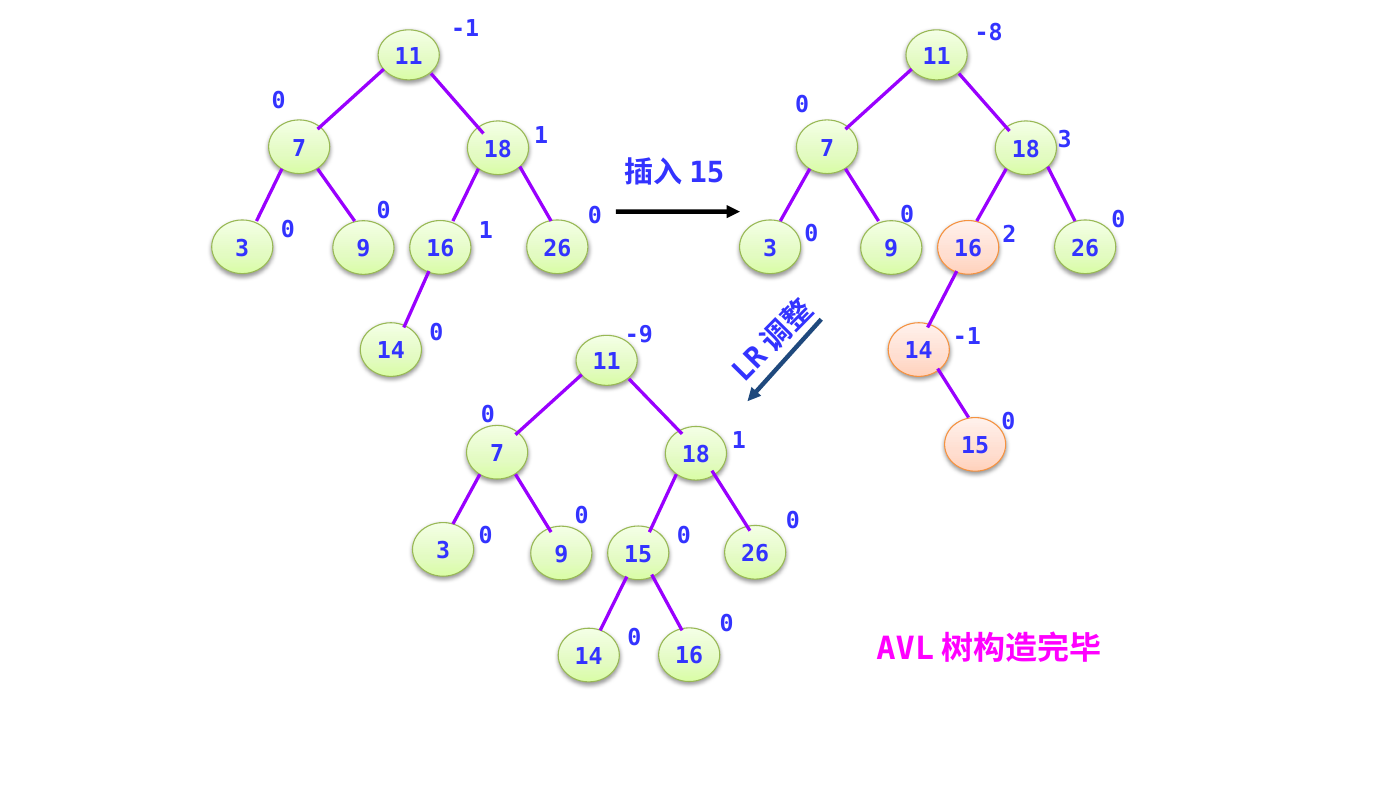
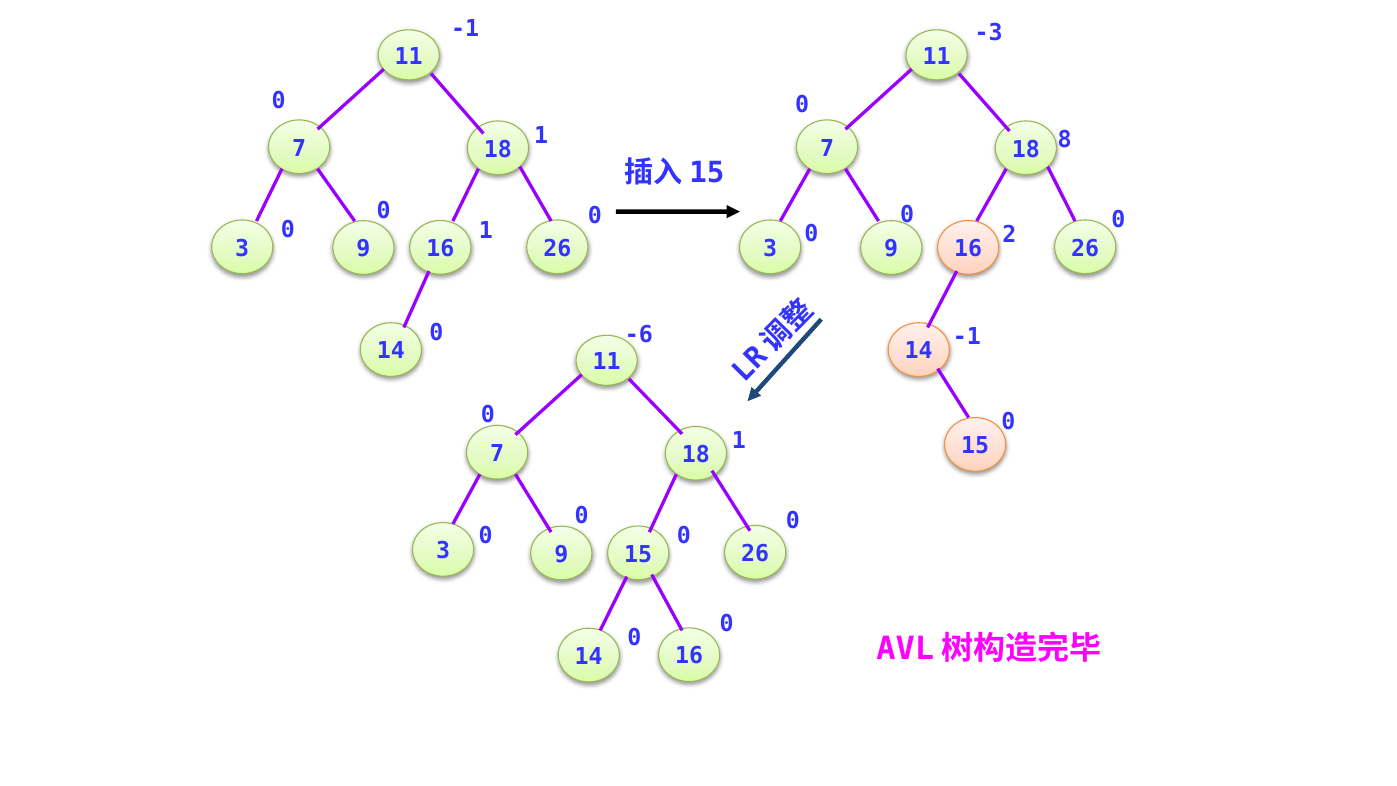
-8: -8 -> -3 (989, 33)
3: 3 -> 8 (1065, 140)
-9: -9 -> -6 (639, 334)
